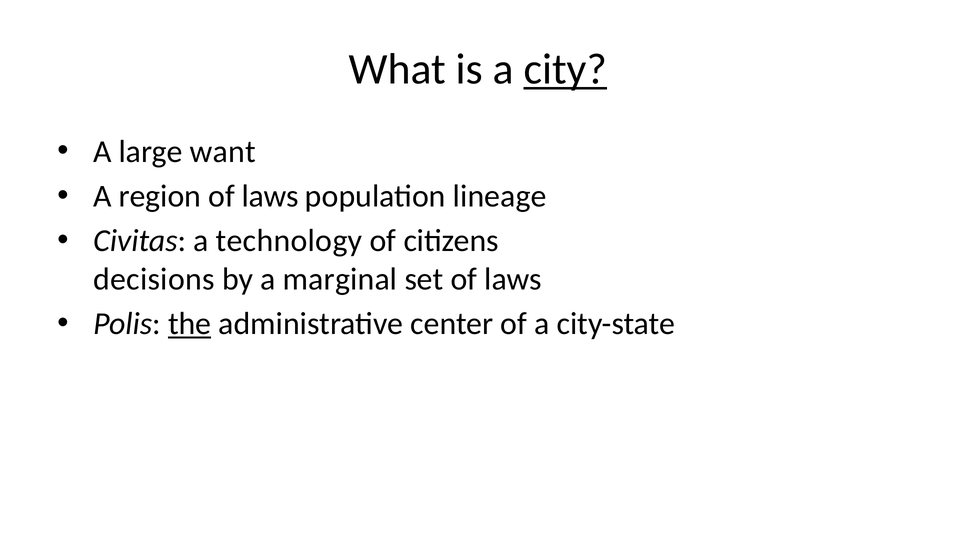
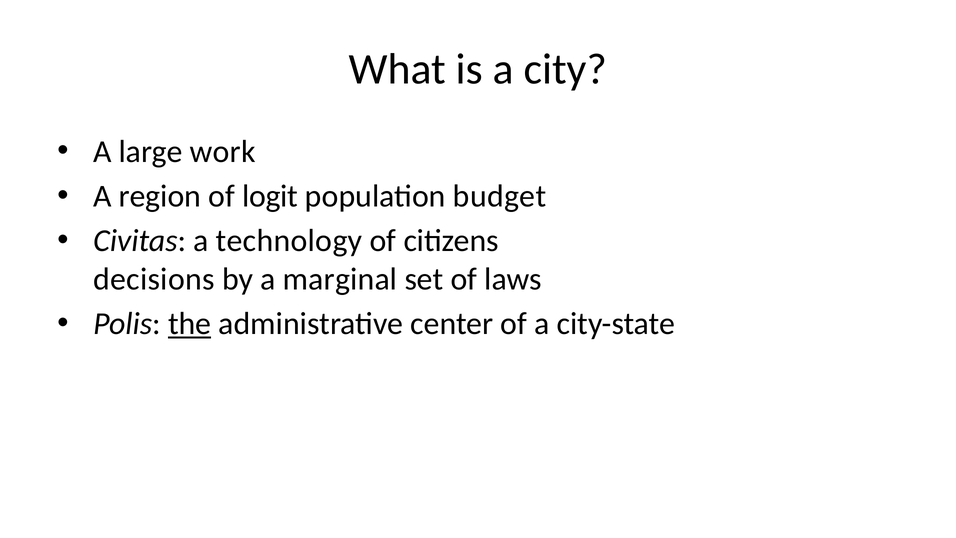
city underline: present -> none (565, 69)
want: want -> work (223, 152)
region of laws: laws -> logit (270, 196)
lineage: lineage -> budget (500, 196)
